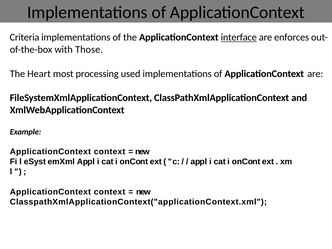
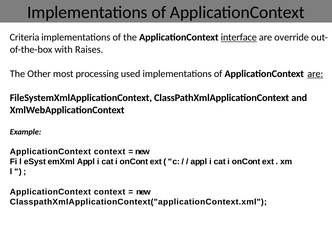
enforces: enforces -> override (292, 37)
Those: Those -> Raises (89, 50)
Heart: Heart -> Other (39, 74)
are underline: none -> present (315, 74)
